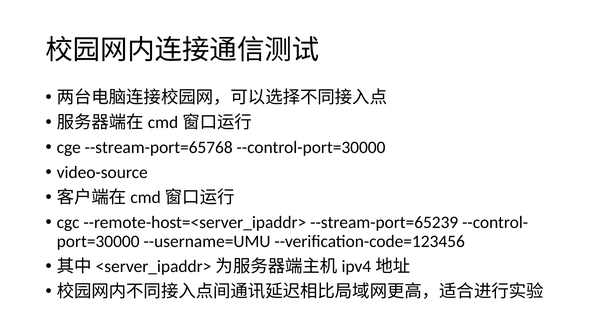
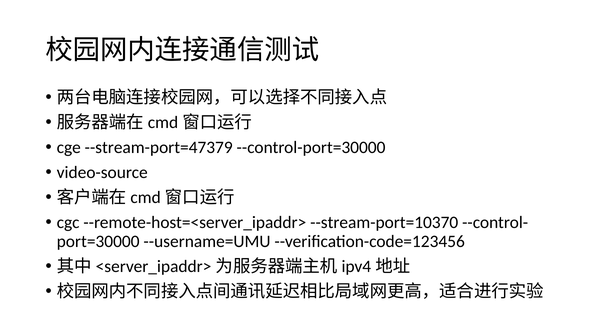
--stream-port=65768: --stream-port=65768 -> --stream-port=47379 (159, 147)
--stream-port=65239: --stream-port=65239 -> --stream-port=10370 (384, 222)
